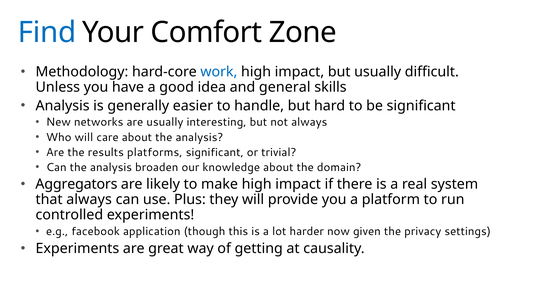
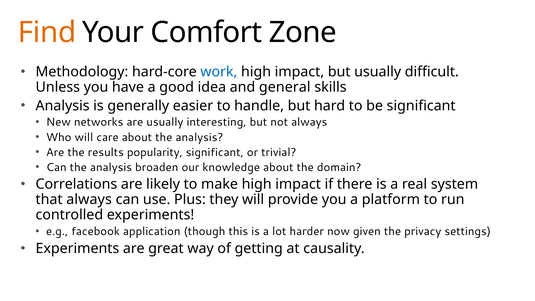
Find colour: blue -> orange (47, 32)
platforms: platforms -> popularity (155, 152)
Aggregators: Aggregators -> Correlations (76, 184)
